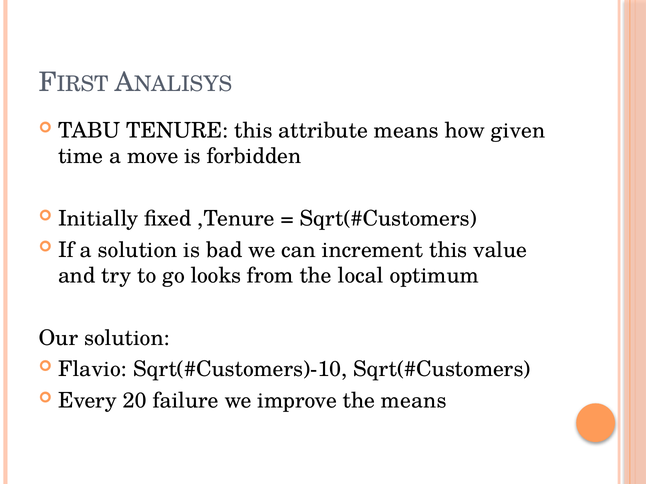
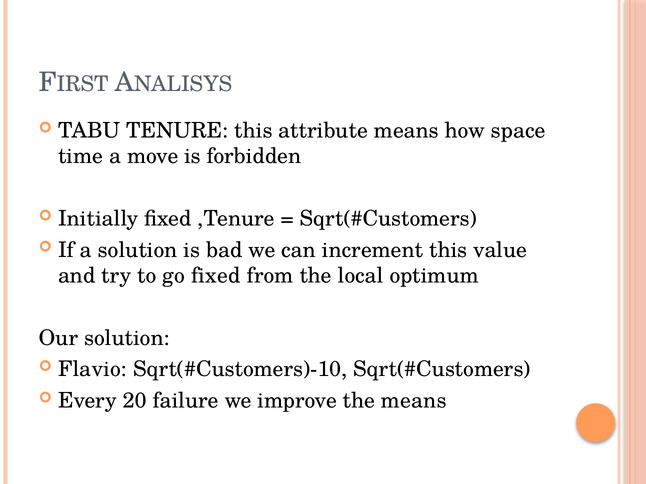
given: given -> space (518, 131)
go looks: looks -> fixed (216, 276)
